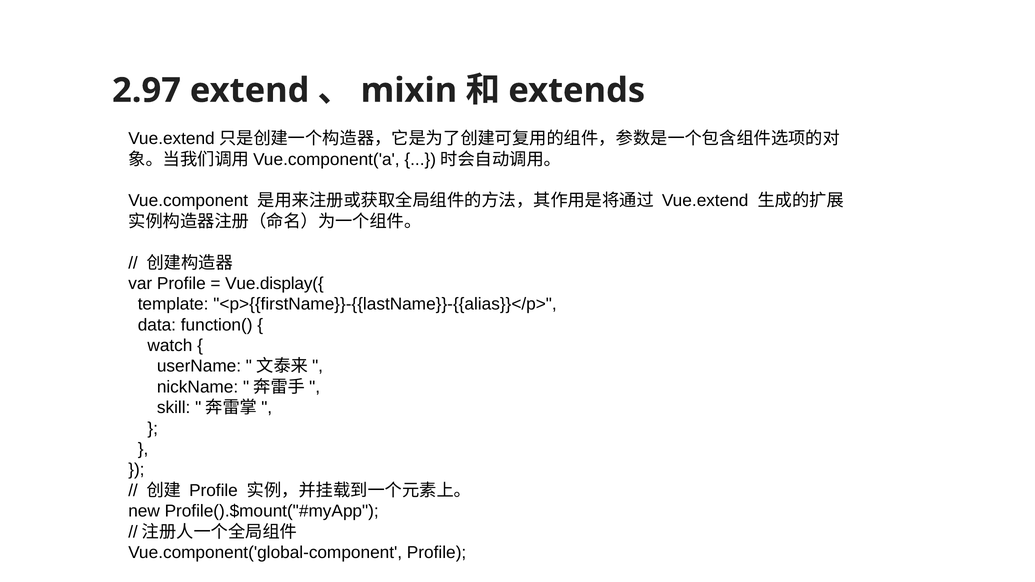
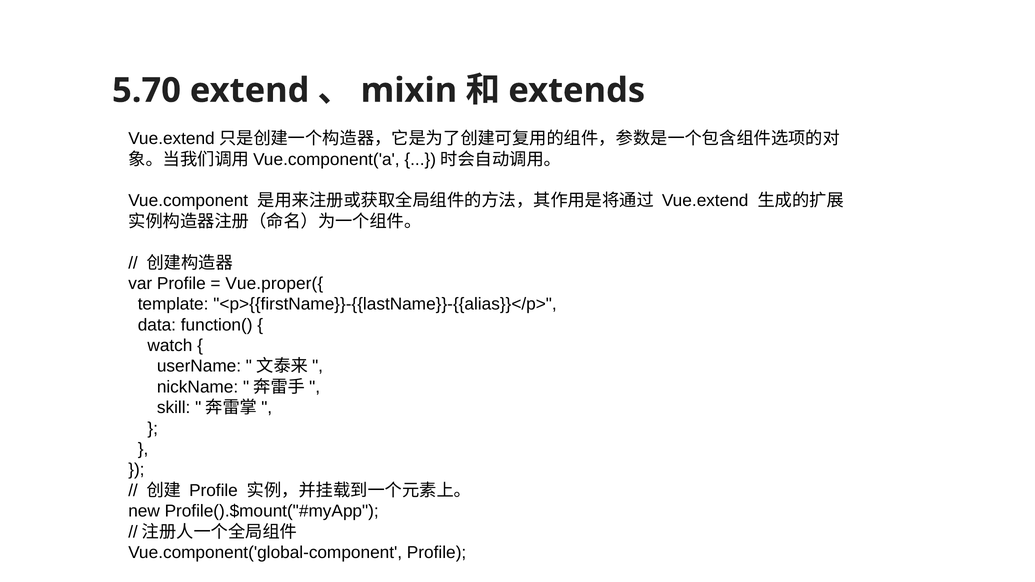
2.97: 2.97 -> 5.70 (147, 91)
Vue.display({: Vue.display({ -> Vue.proper({ (274, 284)
